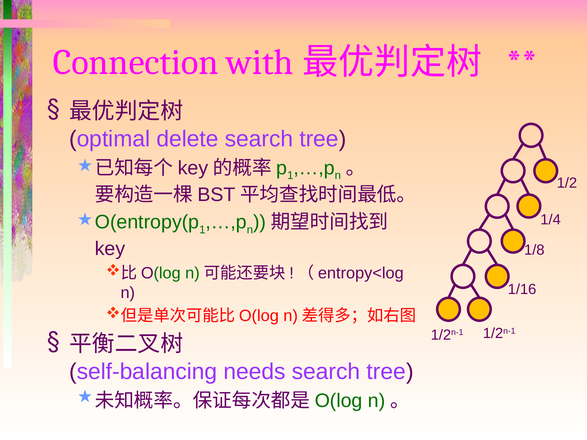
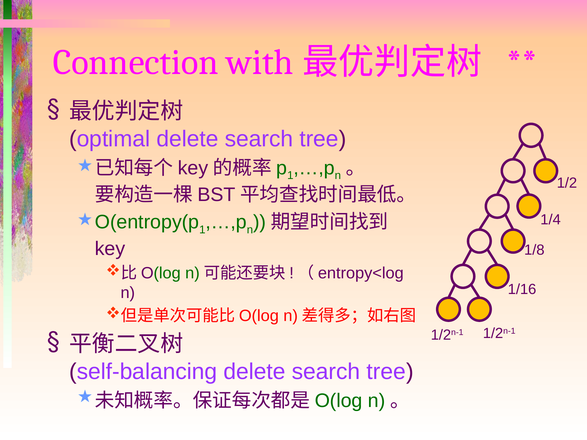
self-balancing needs: needs -> delete (255, 372)
